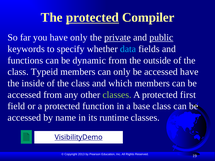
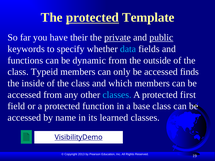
Compiler: Compiler -> Template (148, 17)
have only: only -> their (79, 38)
accessed have: have -> finds (189, 72)
classes colour: light green -> light blue (117, 95)
runtime: runtime -> learned (114, 118)
